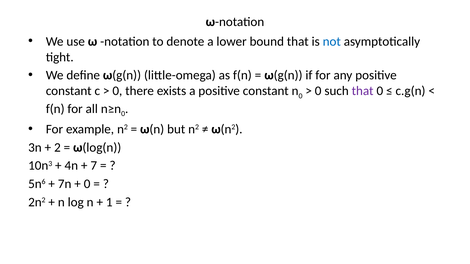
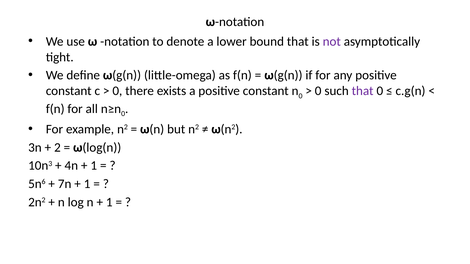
not colour: blue -> purple (332, 41)
7: 7 -> 1 (94, 166)
0: 0 -> 1 (87, 184)
